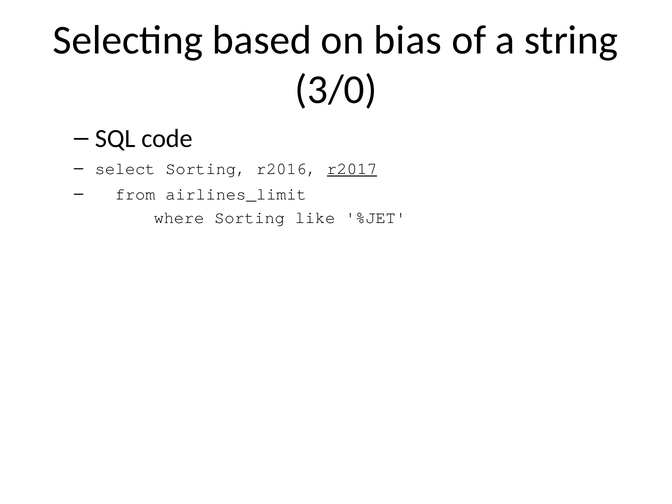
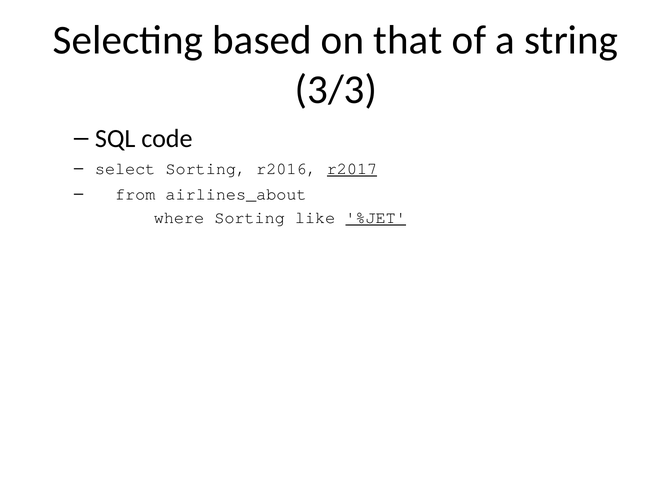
bias: bias -> that (408, 40)
3/0: 3/0 -> 3/3 (336, 90)
airlines_limit: airlines_limit -> airlines_about (236, 194)
%JET underline: none -> present (376, 218)
